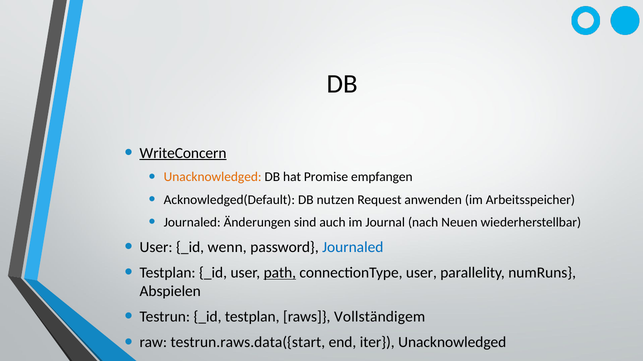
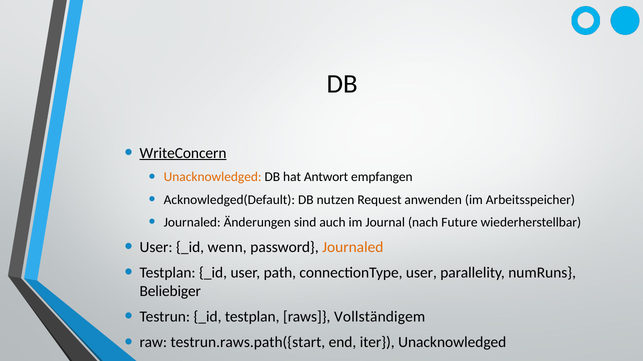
Promise: Promise -> Antwort (326, 177)
Neuen: Neuen -> Future (459, 223)
Journaled colour: blue -> orange (353, 247)
path underline: present -> none (280, 273)
Abspielen: Abspielen -> Beliebiger (170, 292)
testrun.raws.data({start: testrun.raws.data({start -> testrun.raws.path({start (248, 343)
